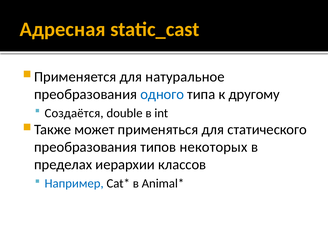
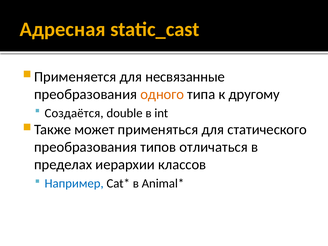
натуральное: натуральное -> несвязанные (185, 77)
одного colour: blue -> orange (162, 94)
некоторых: некоторых -> отличаться (214, 147)
